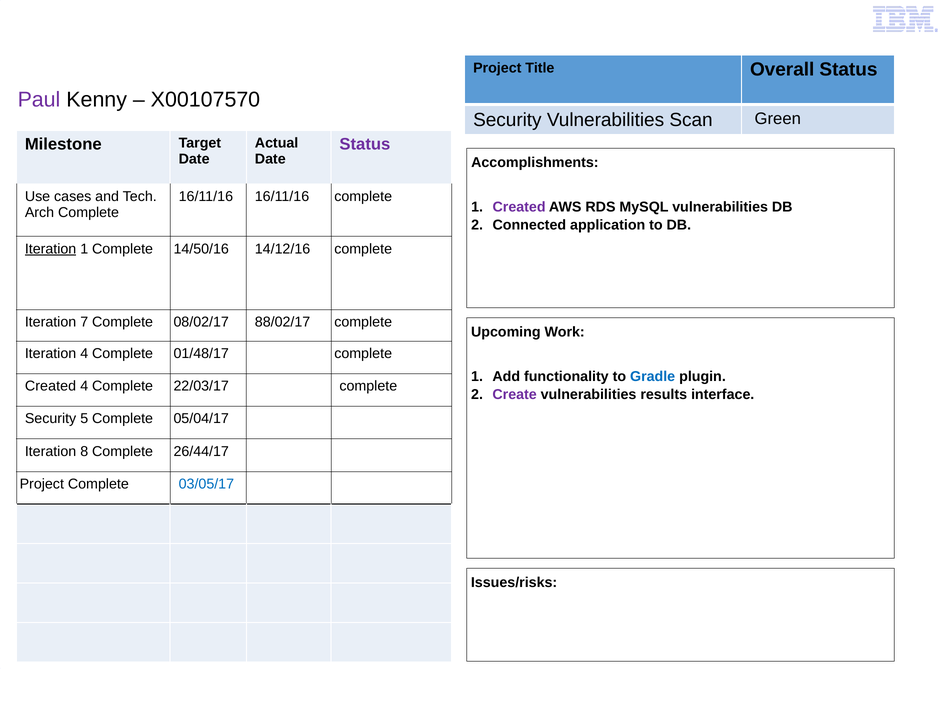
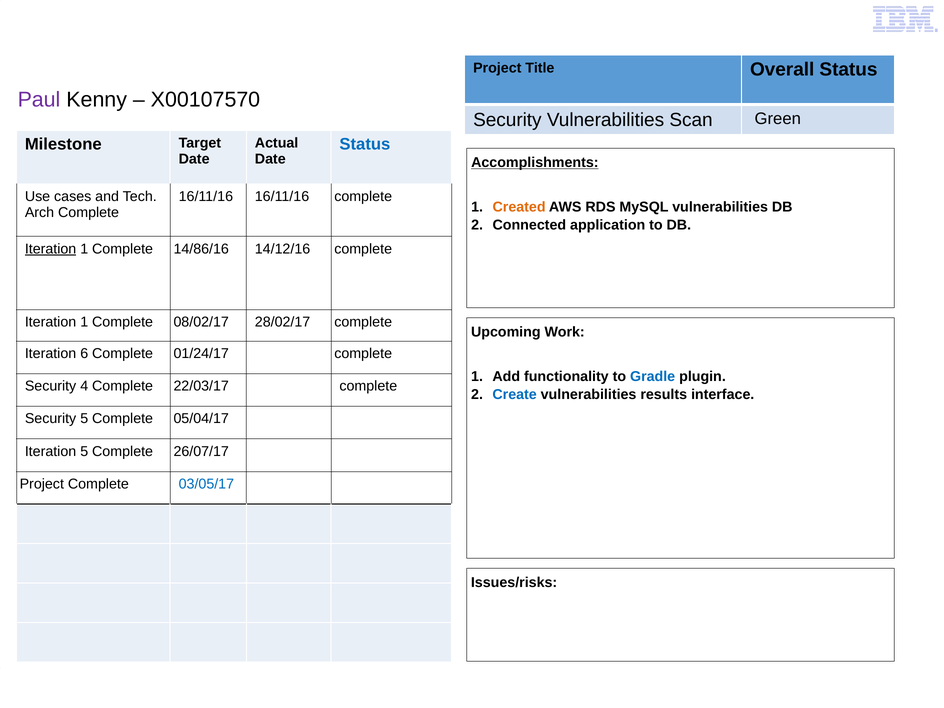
Status colour: purple -> blue (365, 144)
Accomplishments underline: none -> present (535, 163)
Created colour: purple -> orange (519, 207)
14/50/16: 14/50/16 -> 14/86/16 (201, 249)
7: 7 -> 1 (84, 322)
88/02/17: 88/02/17 -> 28/02/17 (283, 322)
Iteration 4: 4 -> 6 (84, 354)
01/48/17: 01/48/17 -> 01/24/17 (201, 354)
Created: Created -> Security (51, 386)
Create colour: purple -> blue (515, 394)
Iteration 8: 8 -> 5 (84, 451)
26/44/17: 26/44/17 -> 26/07/17 (201, 451)
